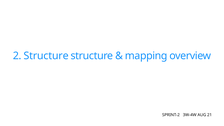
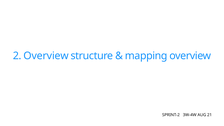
2 Structure: Structure -> Overview (46, 56)
